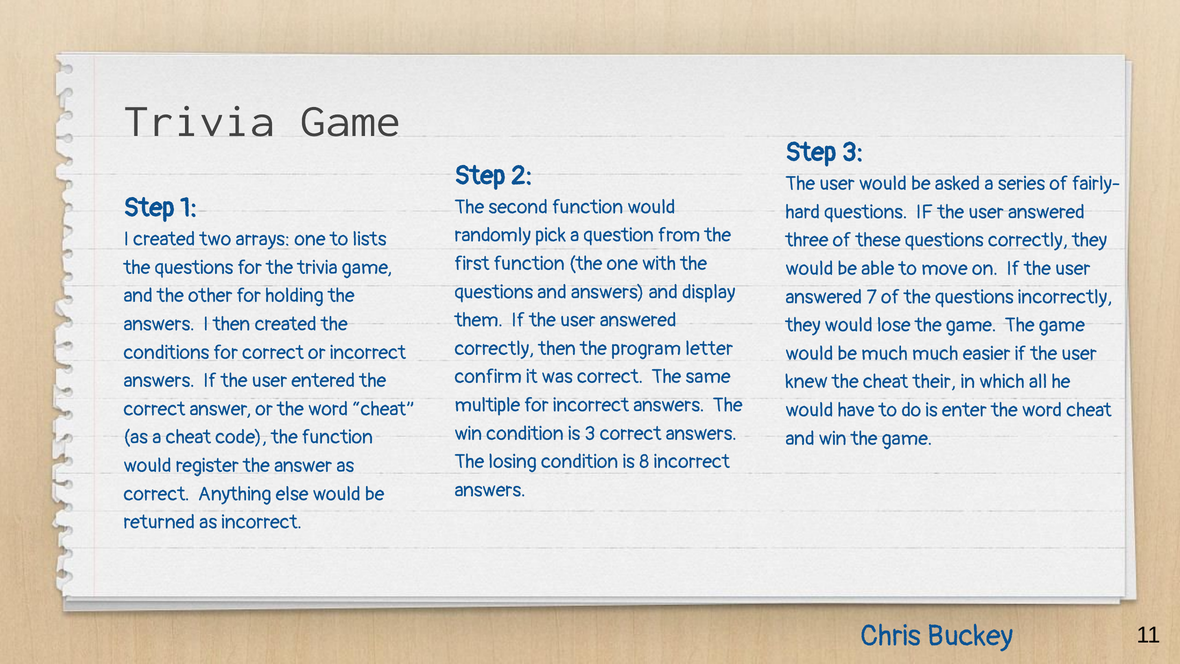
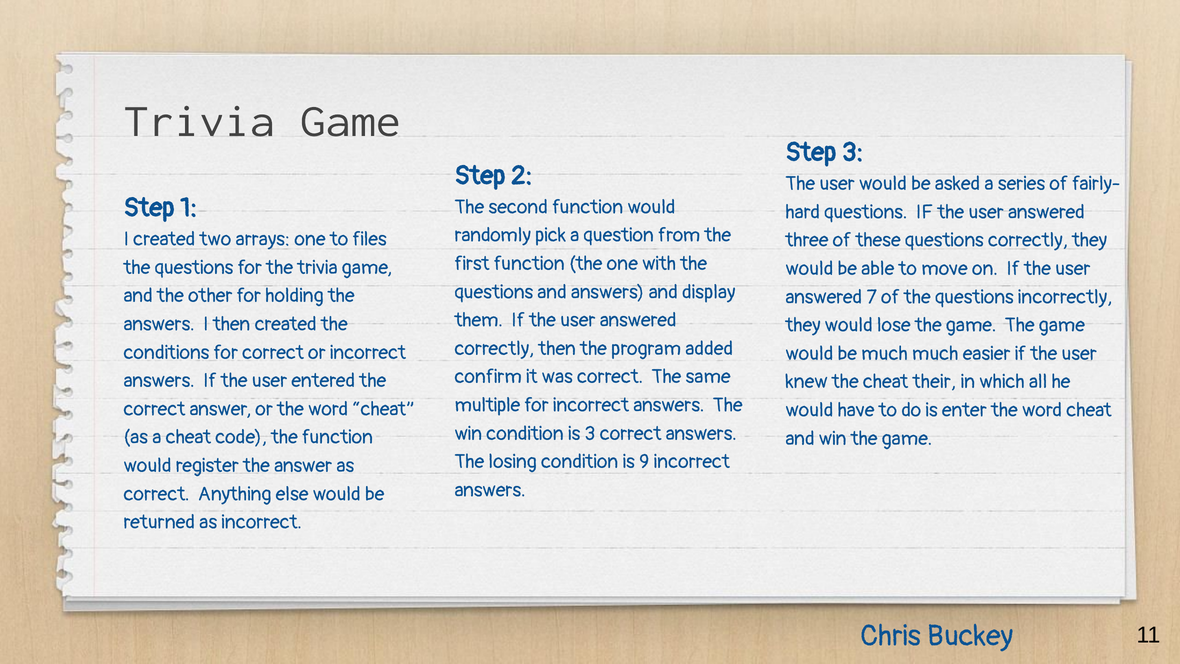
lists: lists -> files (370, 239)
letter: letter -> added (709, 349)
8: 8 -> 9 (644, 462)
